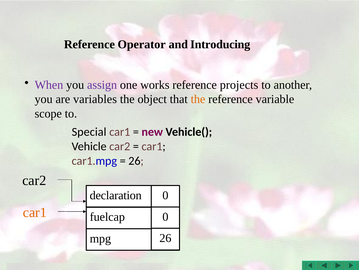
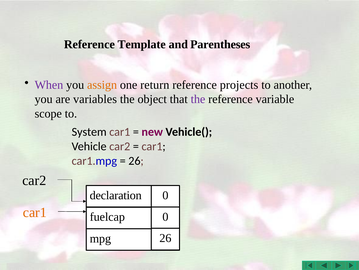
Operator: Operator -> Template (142, 44)
Introducing: Introducing -> Parentheses (220, 44)
assign colour: purple -> orange (102, 85)
works: works -> return (155, 85)
the colour: orange -> purple (198, 99)
Special: Special -> System (89, 132)
